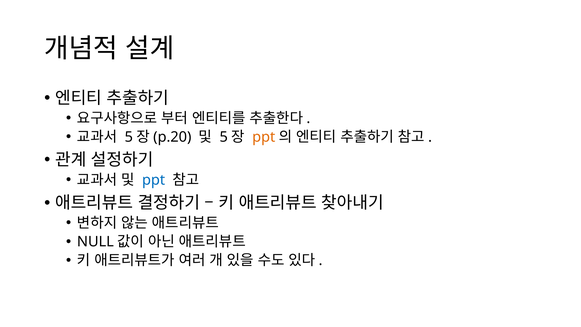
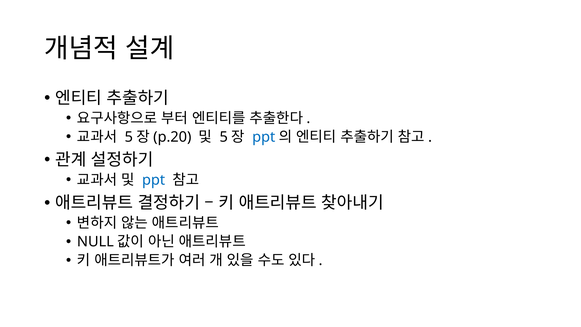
ppt colour: orange -> blue (264, 137)
